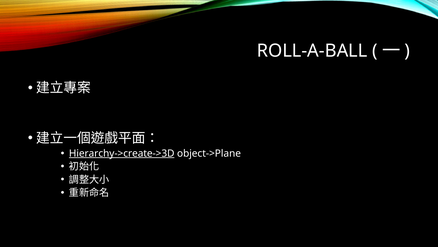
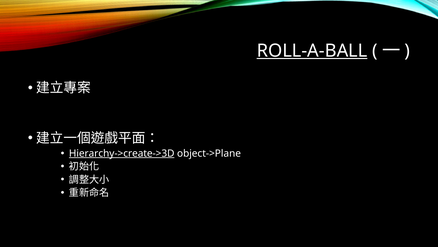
ROLL-A-BALL underline: none -> present (312, 51)
